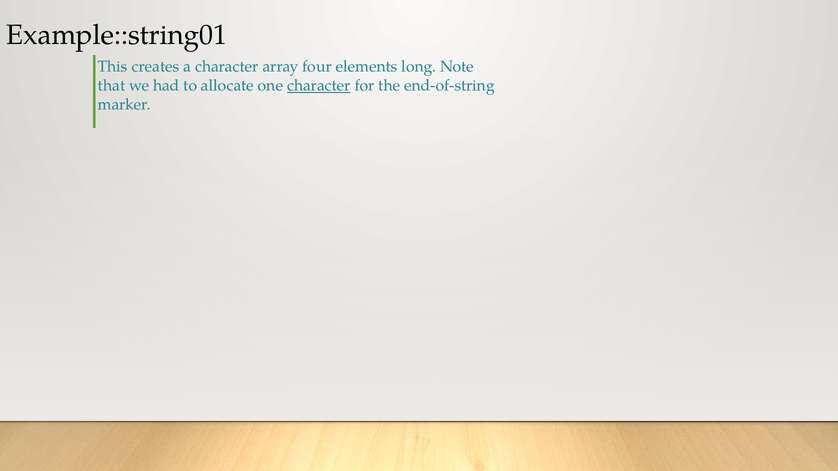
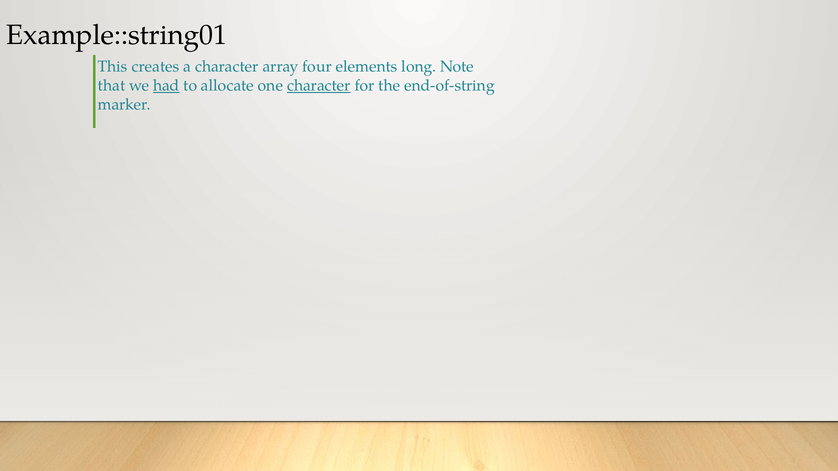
had underline: none -> present (166, 86)
